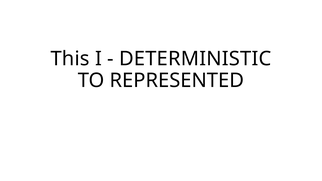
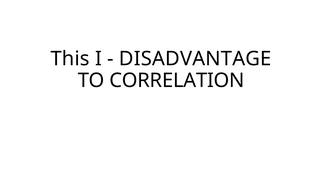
DETERMINISTIC: DETERMINISTIC -> DISADVANTAGE (195, 59)
REPRESENTED: REPRESENTED -> CORRELATION (177, 80)
